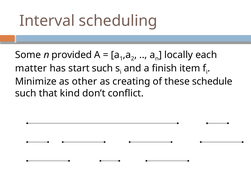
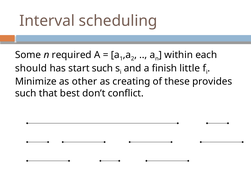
provided: provided -> required (72, 55)
locally: locally -> within (179, 55)
matter: matter -> should (31, 68)
item: item -> little (190, 68)
schedule: schedule -> provides (212, 82)
kind: kind -> best (70, 93)
